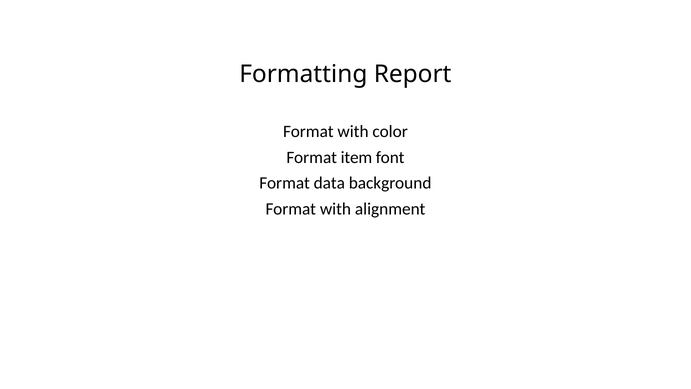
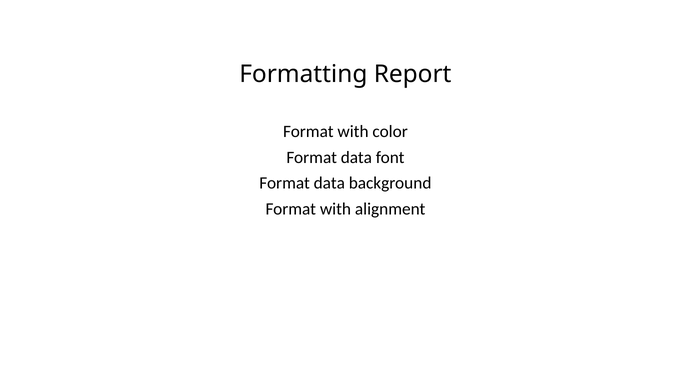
item: item -> data (356, 157)
